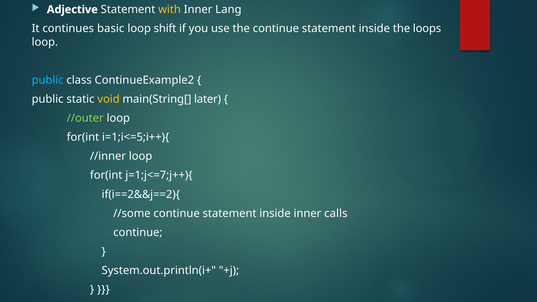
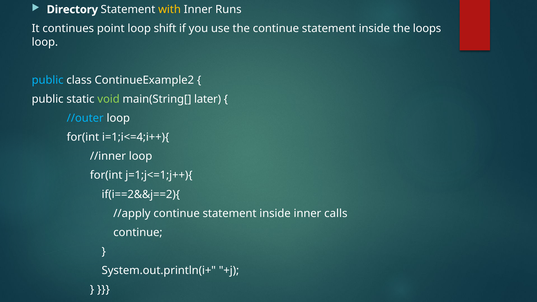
Adjective: Adjective -> Directory (72, 10)
Lang: Lang -> Runs (228, 10)
basic: basic -> point (111, 29)
void colour: yellow -> light green (109, 99)
//outer colour: light green -> light blue (85, 118)
i=1;i<=5;i++){: i=1;i<=5;i++){ -> i=1;i<=4;i++){ (136, 137)
j=1;j<=7;j++){: j=1;j<=7;j++){ -> j=1;j<=1;j++){ (159, 175)
//some: //some -> //apply (132, 213)
